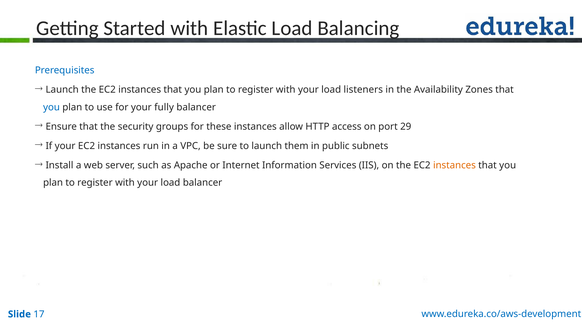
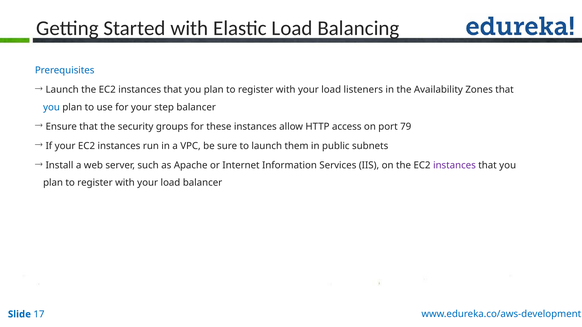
fully: fully -> step (164, 107)
29: 29 -> 79 (406, 127)
instances colour: orange -> purple (454, 166)
